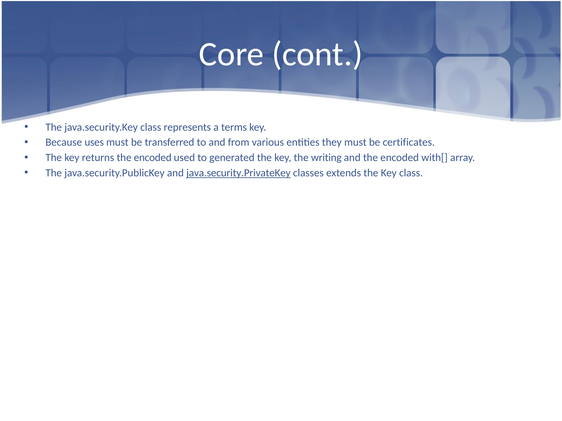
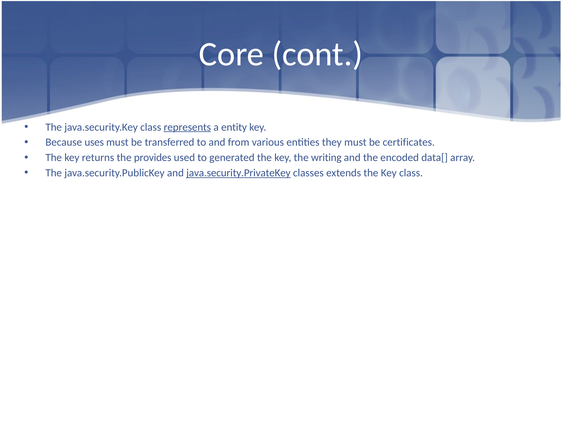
represents underline: none -> present (187, 127)
terms: terms -> entity (234, 127)
returns the encoded: encoded -> provides (153, 158)
with[: with[ -> data[ (435, 158)
